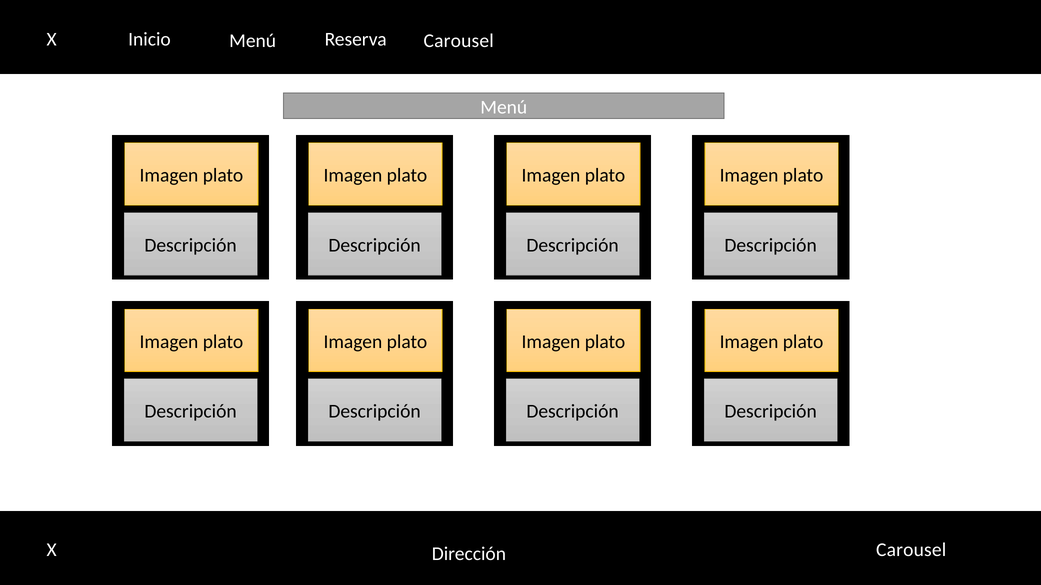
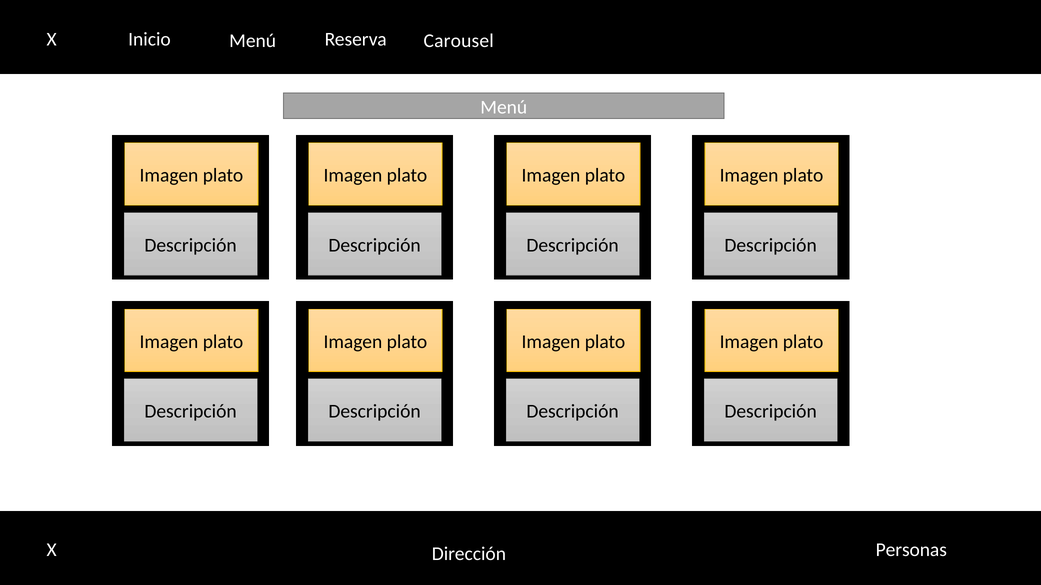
Dirección Carousel: Carousel -> Personas (911, 550)
